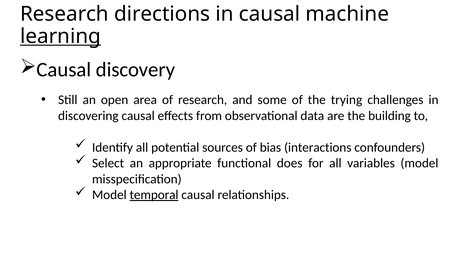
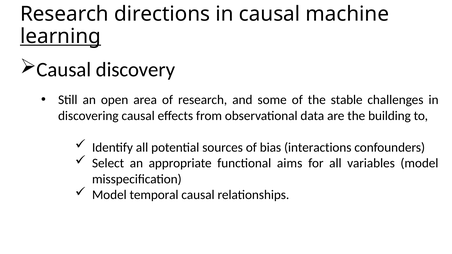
trying: trying -> stable (347, 100)
does: does -> aims (290, 163)
temporal underline: present -> none (154, 195)
